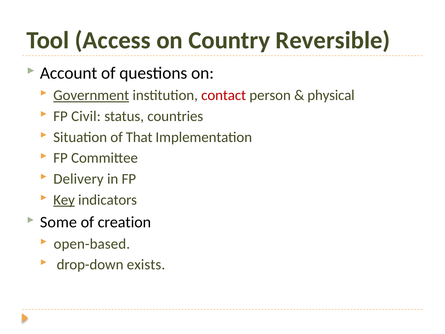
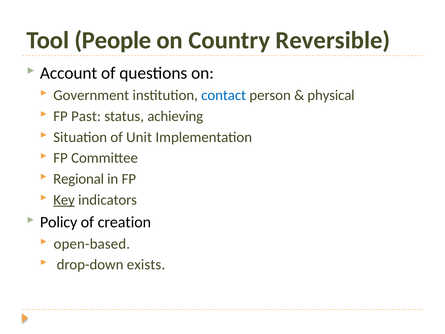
Access: Access -> People (113, 40)
Government underline: present -> none (91, 95)
contact colour: red -> blue (224, 95)
Civil: Civil -> Past (86, 116)
countries: countries -> achieving (175, 116)
That: That -> Unit (139, 137)
Delivery: Delivery -> Regional (79, 179)
Some: Some -> Policy (59, 222)
